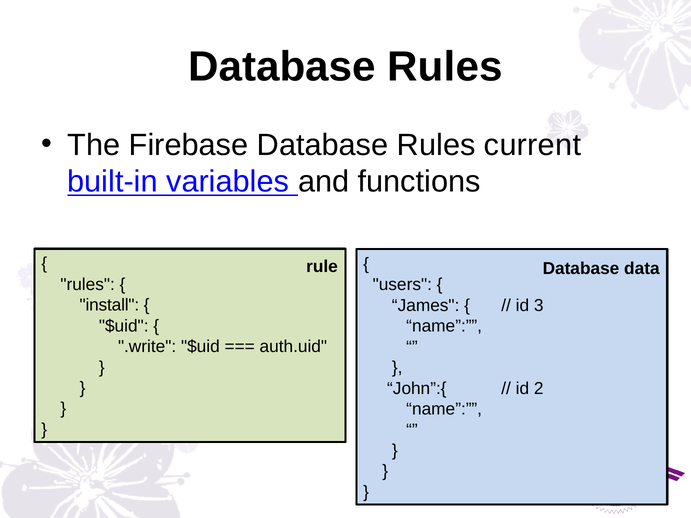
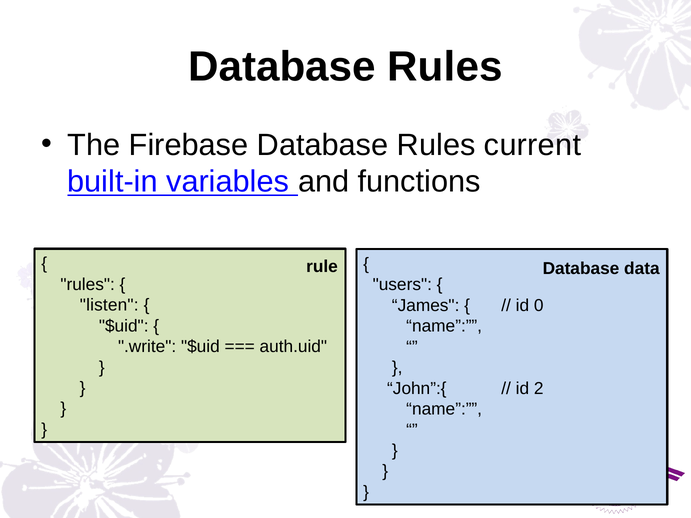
install: install -> listen (109, 305)
3: 3 -> 0 (539, 306)
